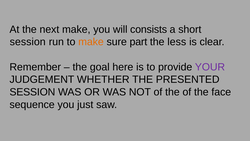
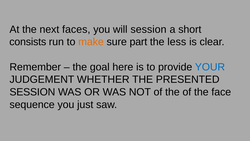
next make: make -> faces (76, 29)
will consists: consists -> session (148, 29)
session: session -> consists (28, 42)
YOUR colour: purple -> blue (210, 67)
